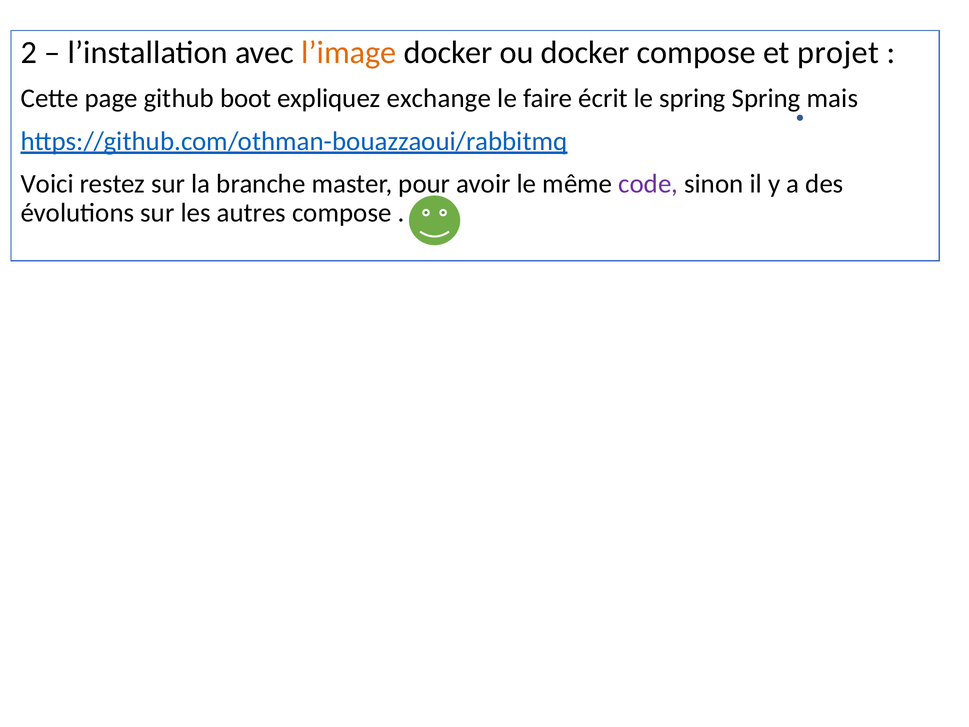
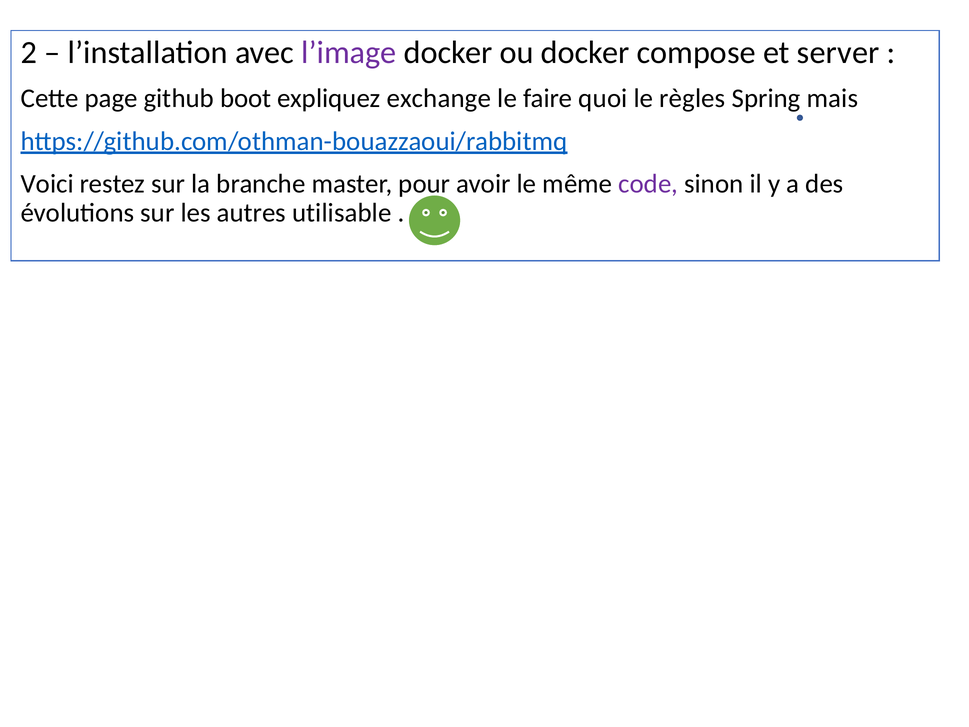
l’image colour: orange -> purple (349, 53)
projet: projet -> server (838, 53)
écrit: écrit -> quoi (603, 98)
le spring: spring -> règles (692, 98)
autres compose: compose -> utilisable (342, 213)
